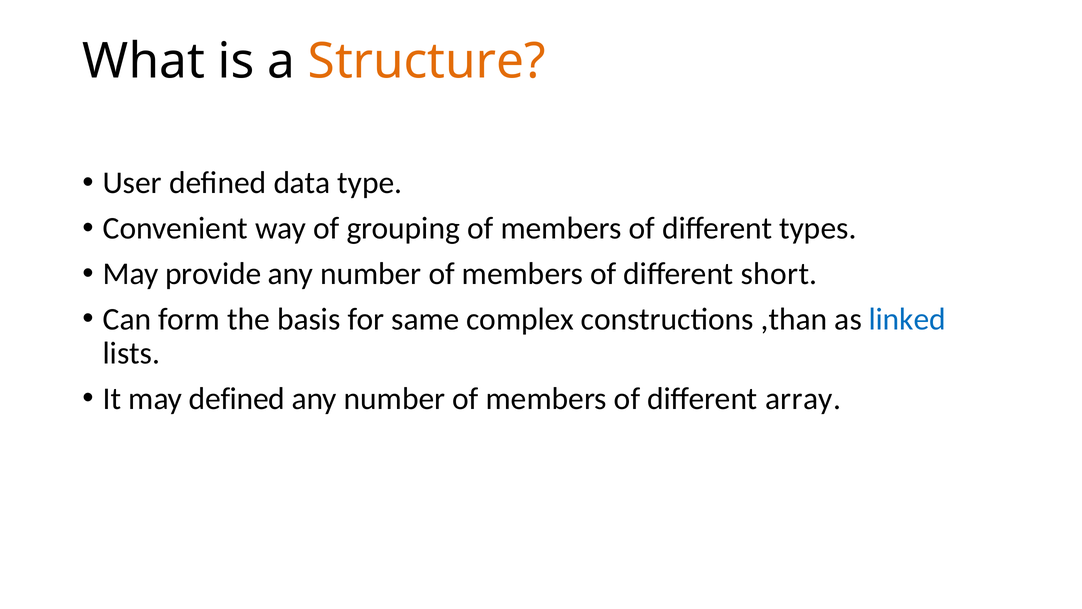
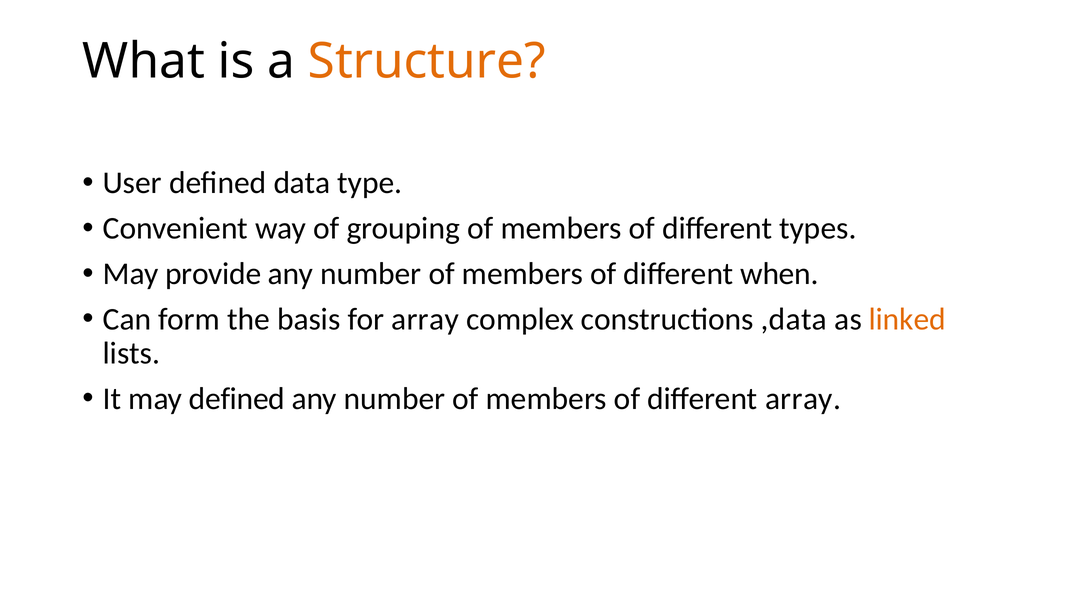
short: short -> when (779, 274)
for same: same -> array (425, 319)
,than: ,than -> ,data (794, 319)
linked colour: blue -> orange (907, 319)
